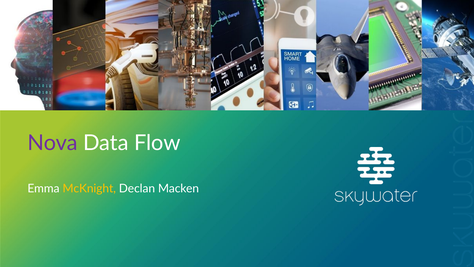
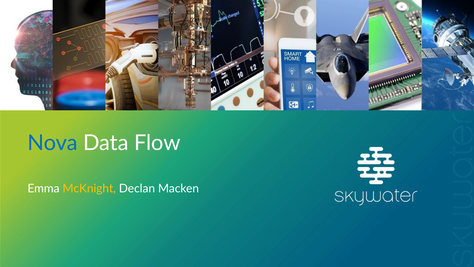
Nova colour: purple -> blue (53, 143)
